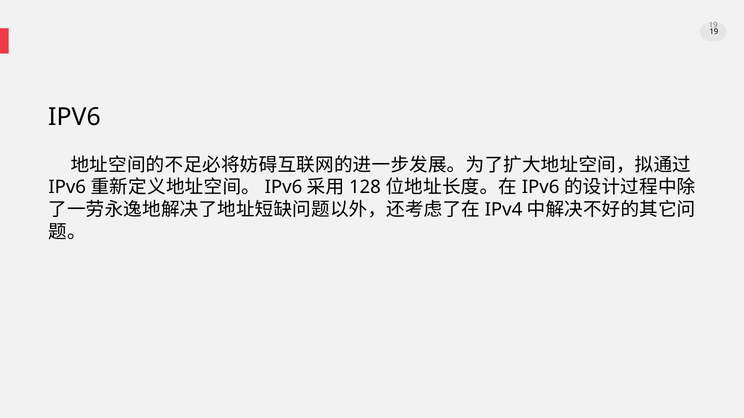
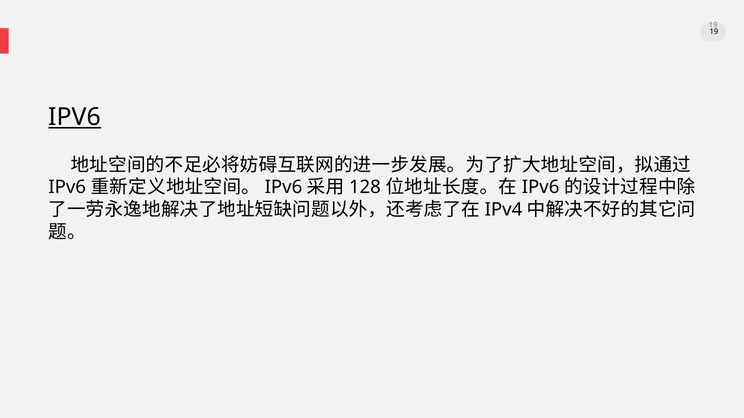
IPV6 underline: none -> present (75, 117)
